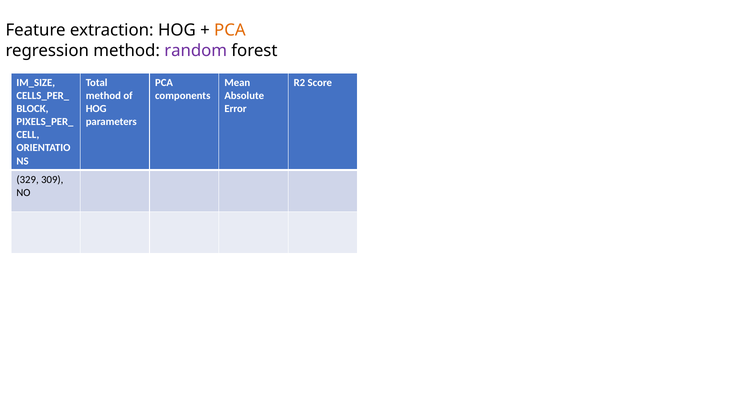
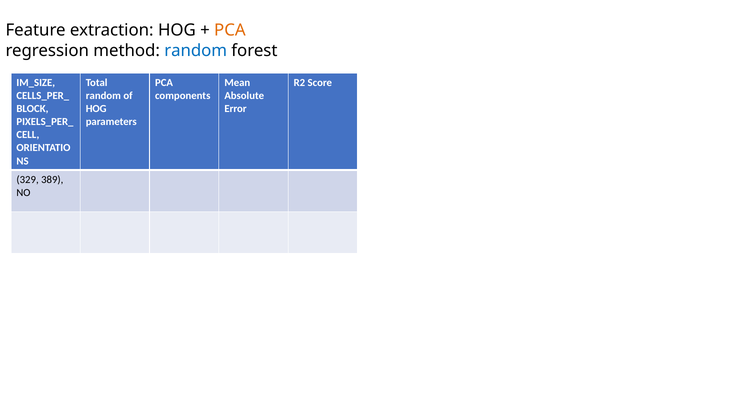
random colour: purple -> blue (196, 51)
method: method -> random (103, 96)
309: 309 -> 389 (52, 180)
